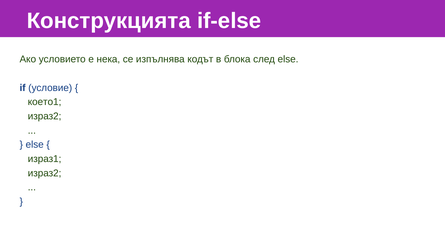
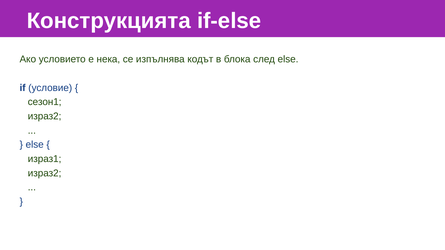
което1: което1 -> сезон1 (45, 102)
